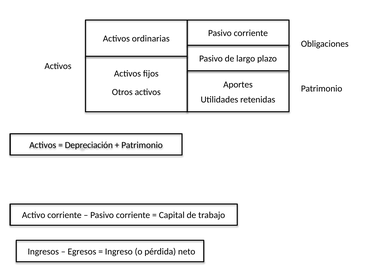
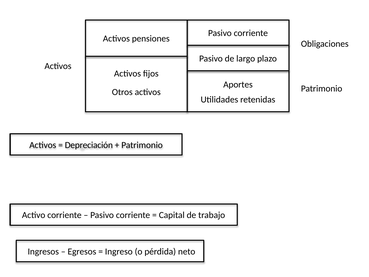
ordinarias: ordinarias -> pensiones (151, 39)
